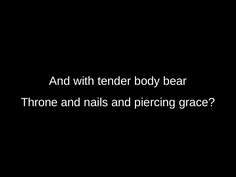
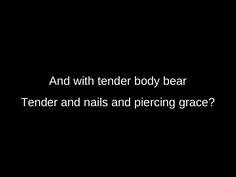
Throne: Throne -> Tender (39, 102)
